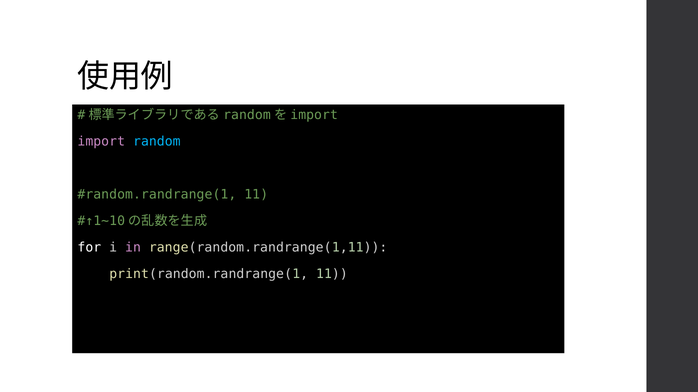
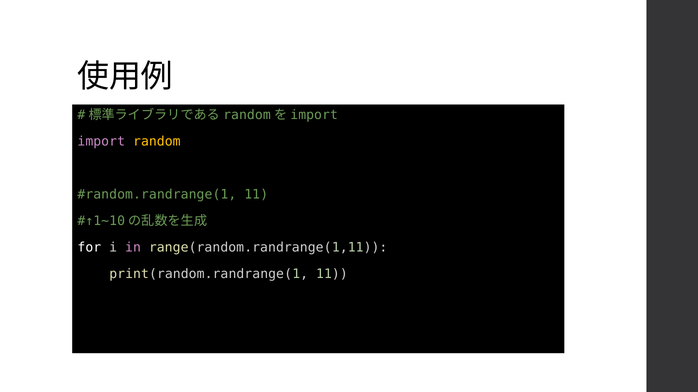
random colour: light blue -> yellow (157, 141)
